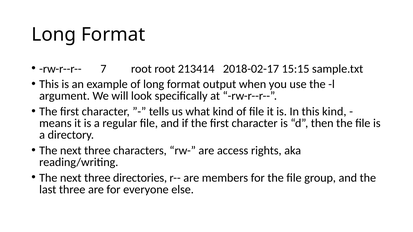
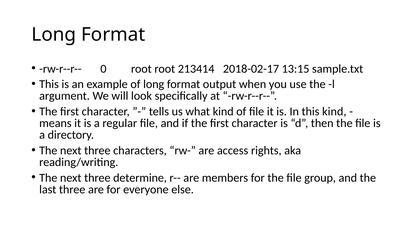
7: 7 -> 0 (103, 69)
15:15: 15:15 -> 13:15 (296, 69)
directories: directories -> determine (140, 178)
